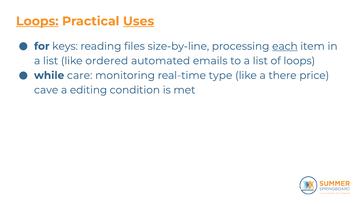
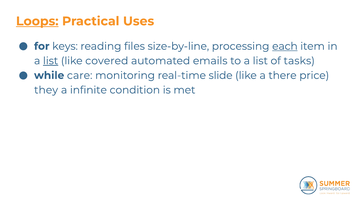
Uses underline: present -> none (139, 21)
list underline: none -> present (51, 61)
ordered: ordered -> covered (107, 61)
of loops: loops -> tasks (299, 61)
type: type -> slide (221, 75)
cave: cave -> they (46, 90)
editing: editing -> infinite (88, 90)
